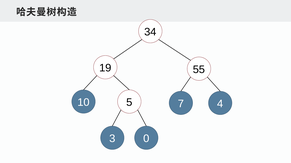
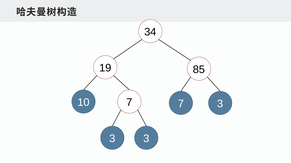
55: 55 -> 85 (199, 70)
10 5: 5 -> 7 (129, 103)
7 4: 4 -> 3 (220, 104)
3 0: 0 -> 3 (146, 139)
